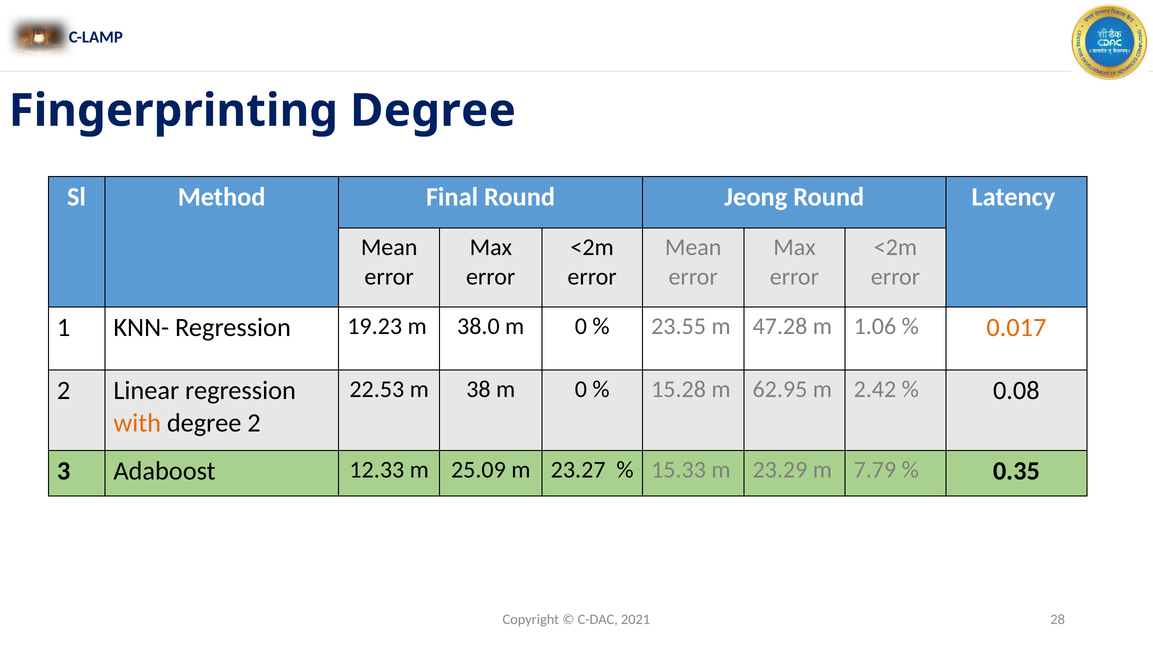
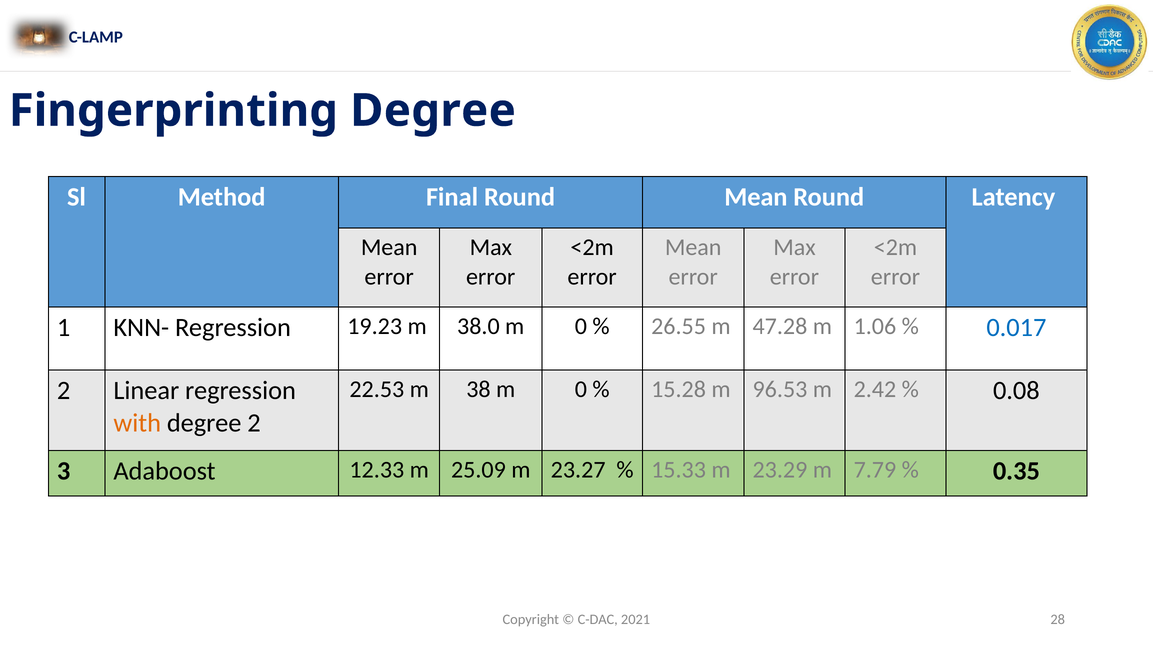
Round Jeong: Jeong -> Mean (756, 197)
23.55: 23.55 -> 26.55 (679, 326)
0.017 colour: orange -> blue (1016, 328)
62.95: 62.95 -> 96.53 (780, 389)
